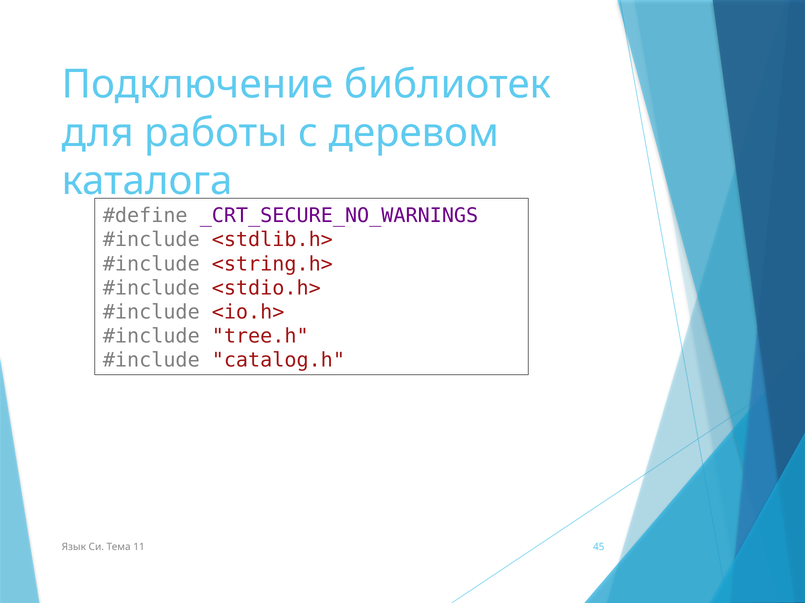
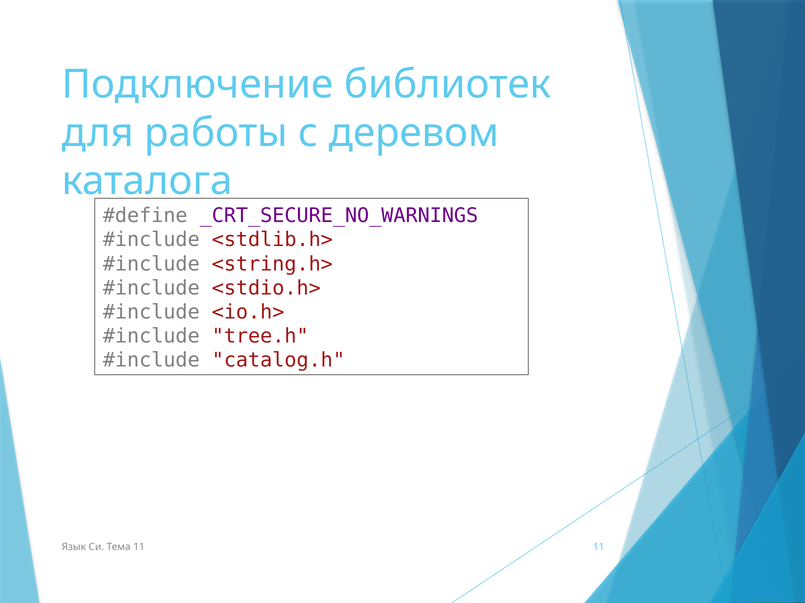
11 45: 45 -> 11 (599, 548)
